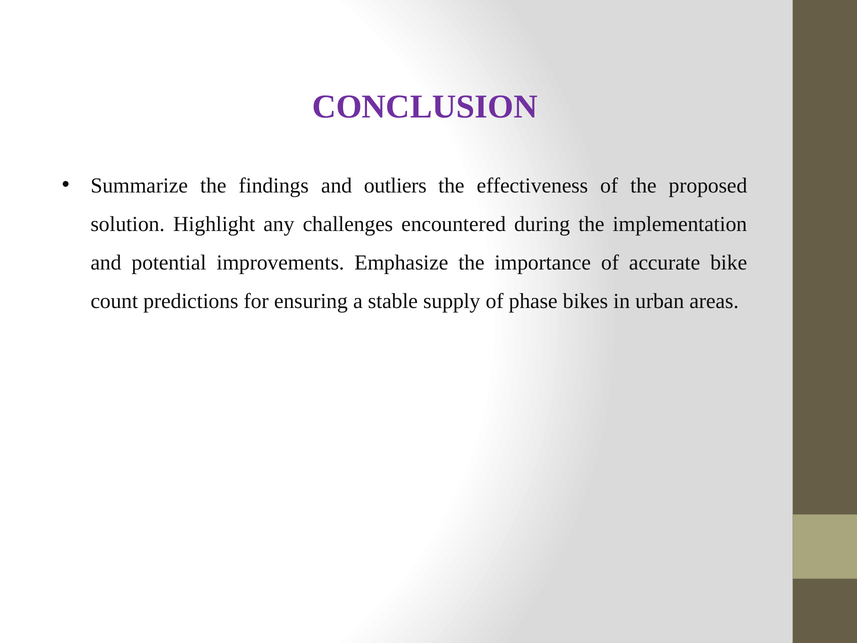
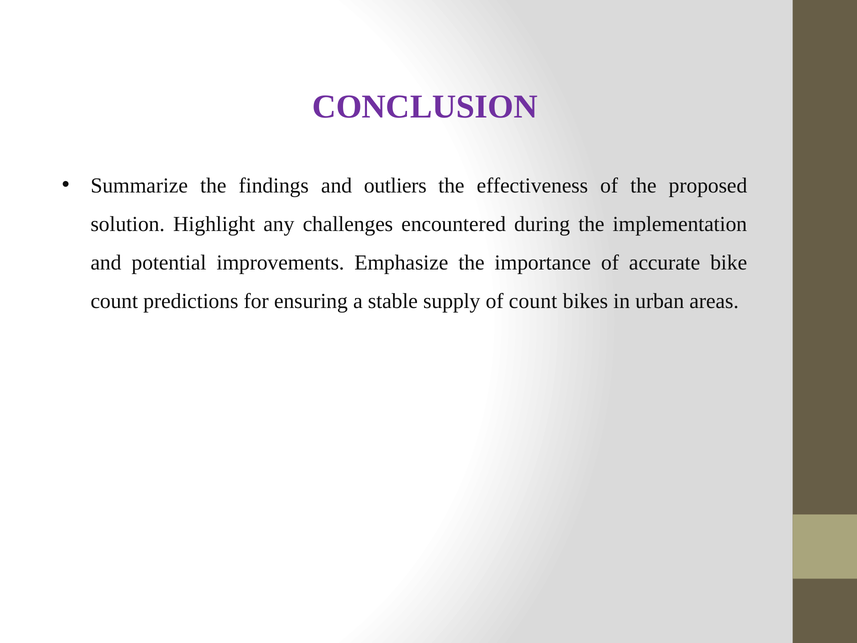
of phase: phase -> count (533, 301)
